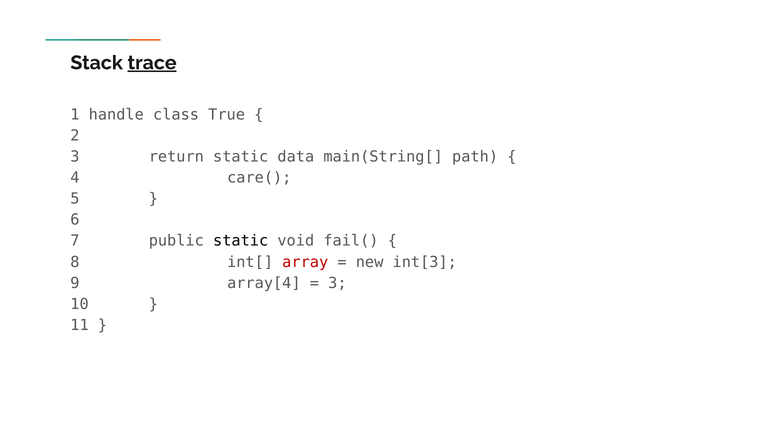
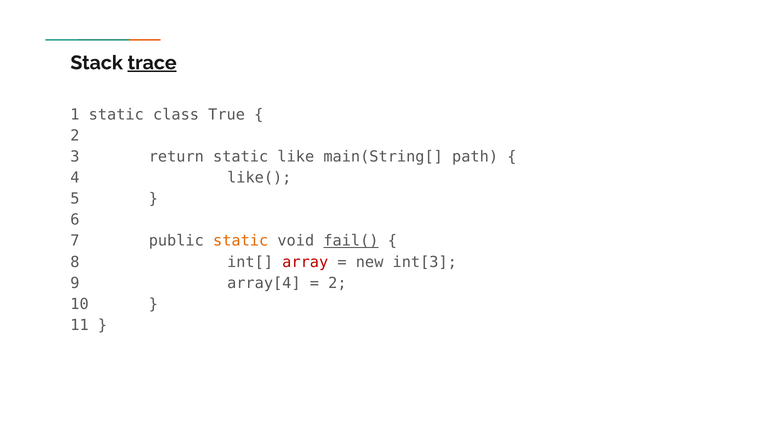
1 handle: handle -> static (116, 115)
data: data -> like (296, 157)
care(: care( -> like( (259, 178)
static colour: black -> orange (241, 241)
fail( underline: none -> present (351, 241)
3: 3 -> 2 (337, 283)
